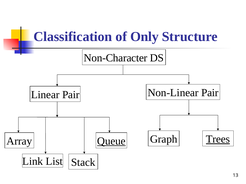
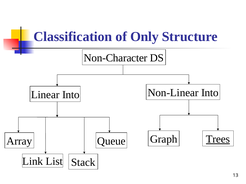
Linear Pair: Pair -> Into (71, 95)
Non-Linear Pair: Pair -> Into (210, 93)
Queue underline: present -> none (111, 141)
